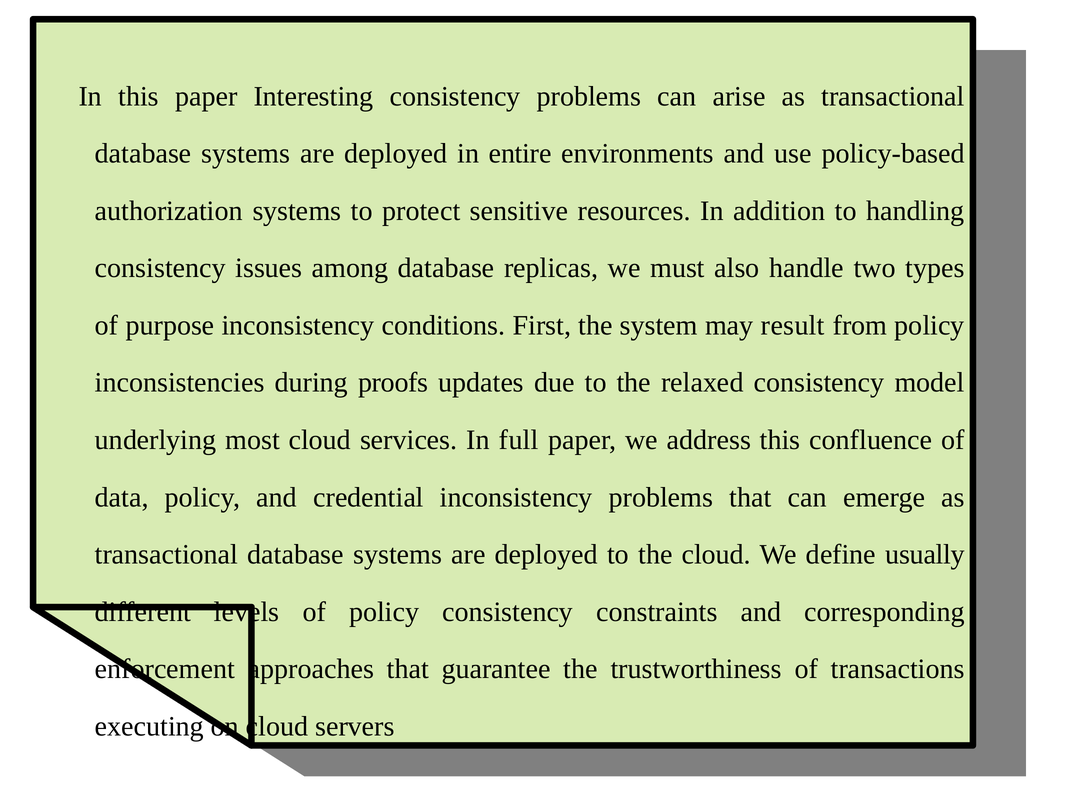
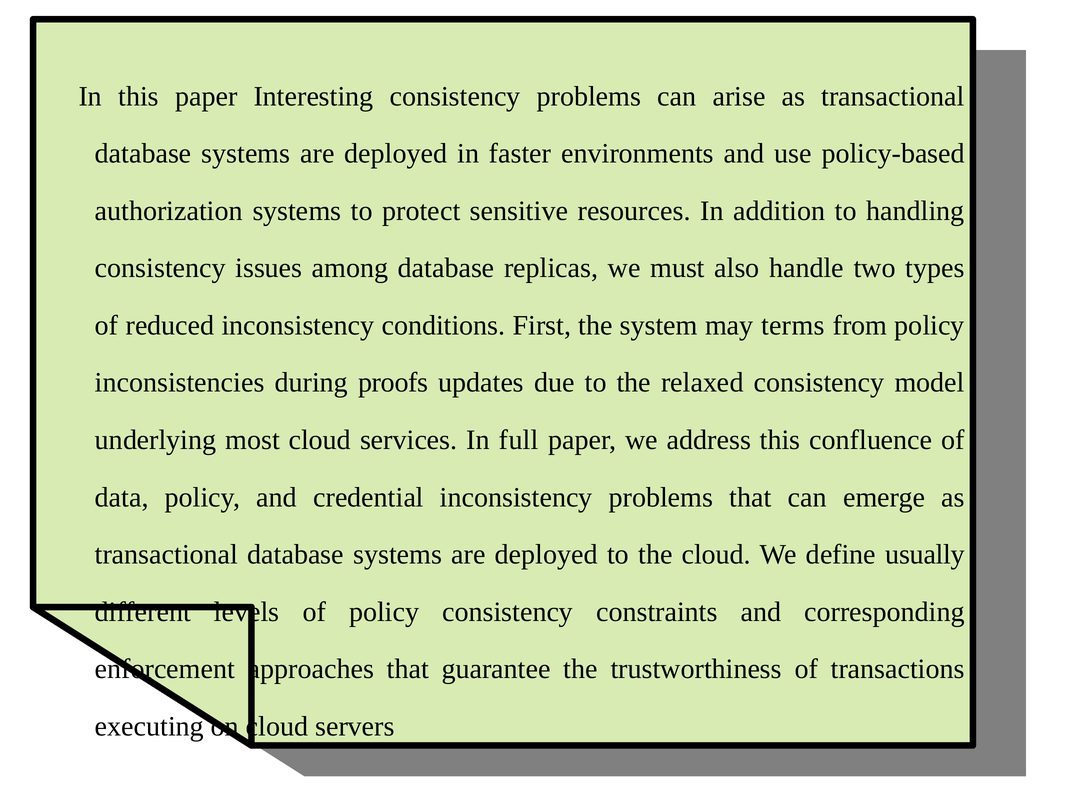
entire: entire -> faster (520, 153)
purpose: purpose -> reduced (170, 325)
result: result -> terms (793, 325)
